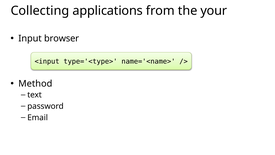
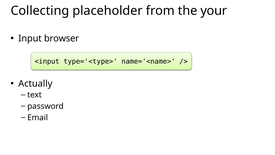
applications: applications -> placeholder (108, 11)
Method: Method -> Actually (35, 84)
